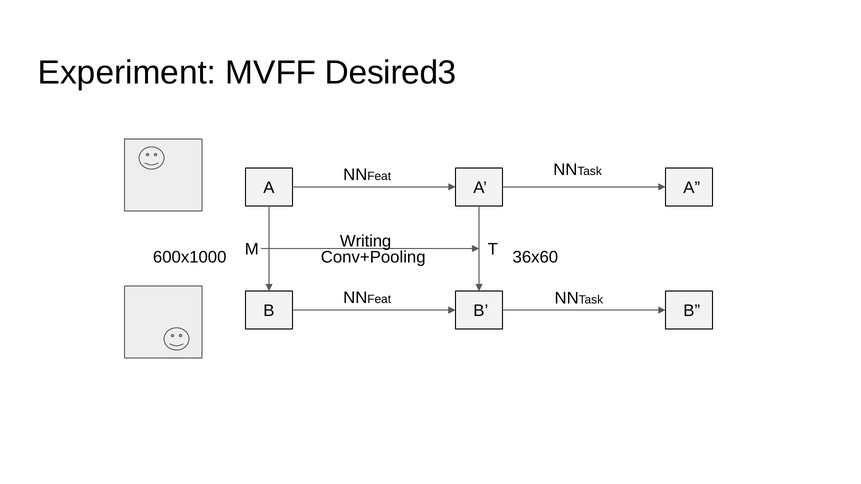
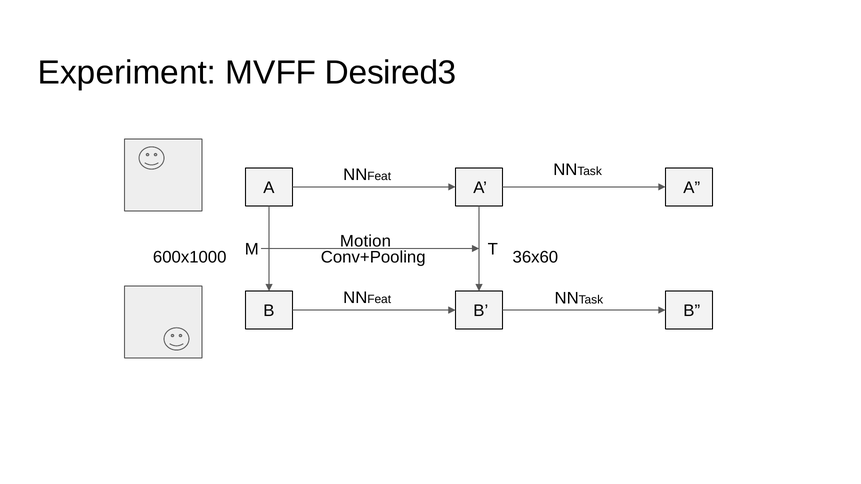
Writing: Writing -> Motion (366, 241)
